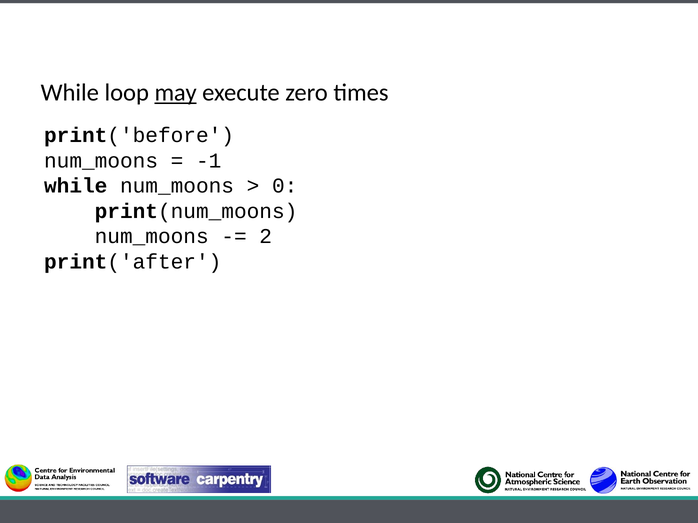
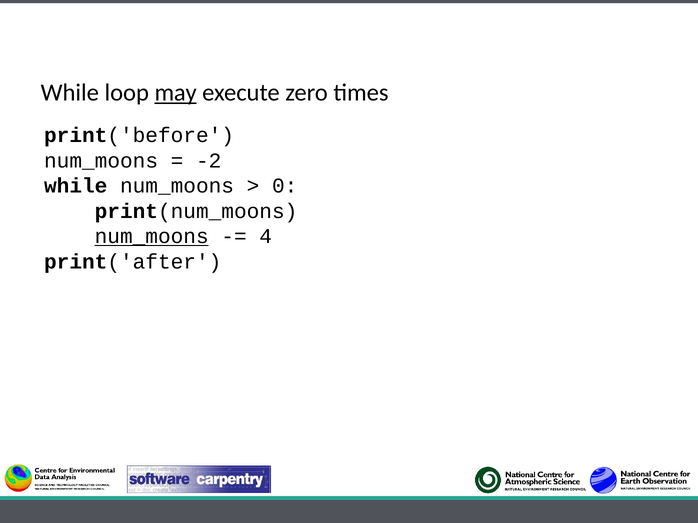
-1: -1 -> -2 (209, 161)
num_moons underline: none -> present (152, 237)
2: 2 -> 4 (266, 237)
